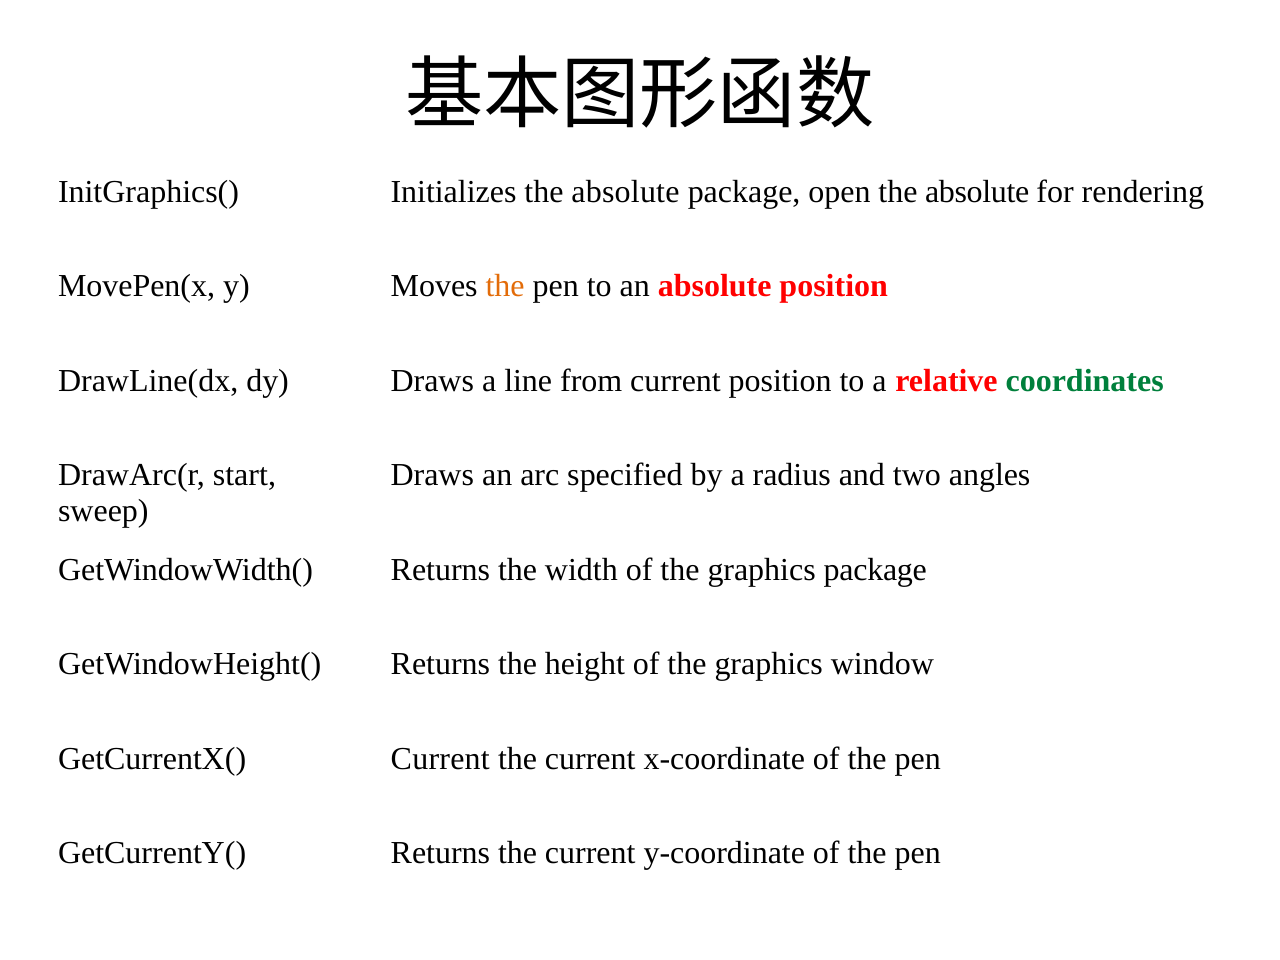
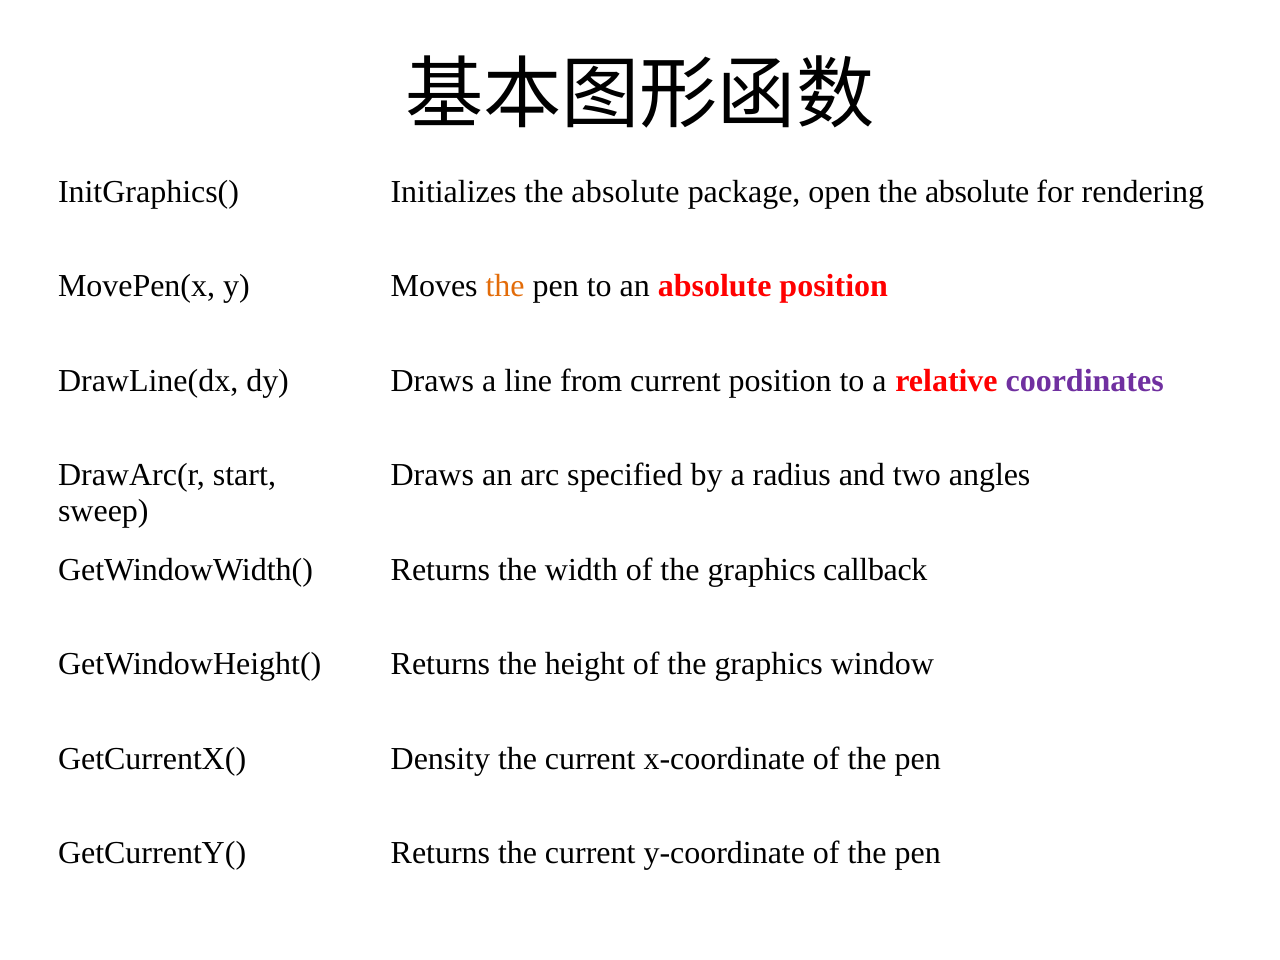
coordinates colour: green -> purple (1085, 381)
graphics package: package -> callback (875, 570)
GetCurrentX( Current: Current -> Density (440, 759)
